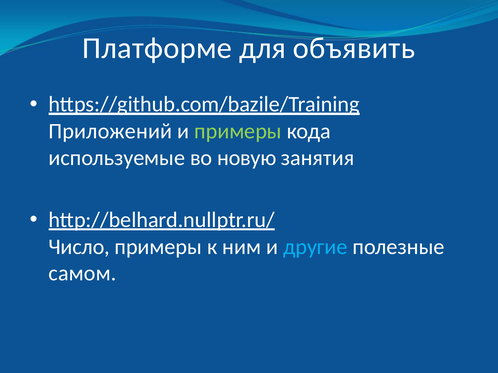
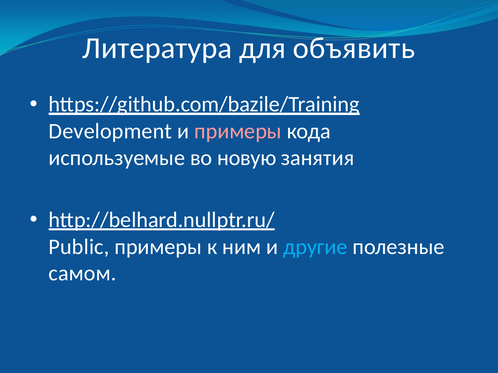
Платформе: Платформе -> Литература (157, 48)
Приложений: Приложений -> Development (110, 132)
примеры colour: light green -> pink (238, 132)
Число: Число -> Public (79, 247)
